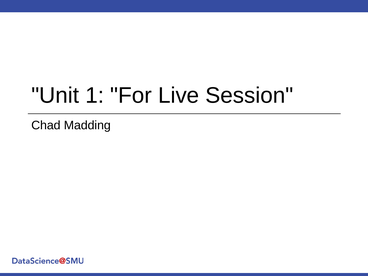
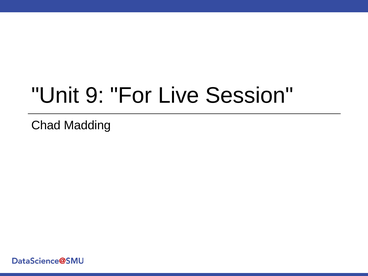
1: 1 -> 9 (95, 96)
